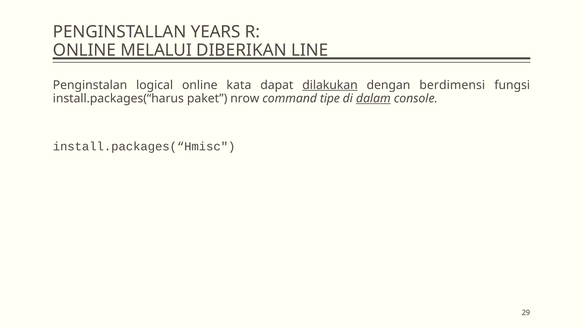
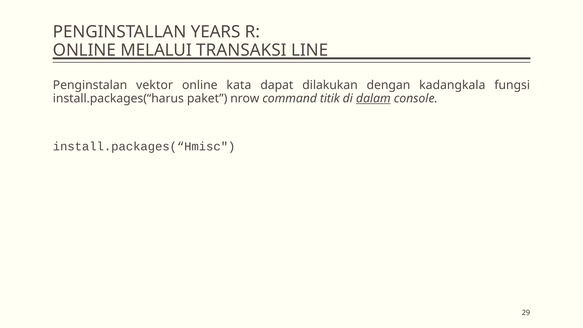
DIBERIKAN: DIBERIKAN -> TRANSAKSI (241, 50)
logical: logical -> vektor (155, 85)
dilakukan underline: present -> none (330, 85)
berdimensi: berdimensi -> kadangkala (452, 85)
tipe: tipe -> titik (330, 98)
